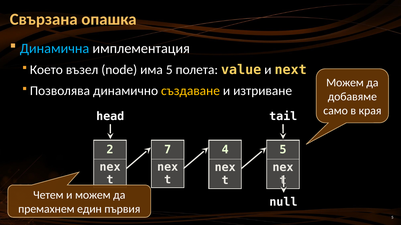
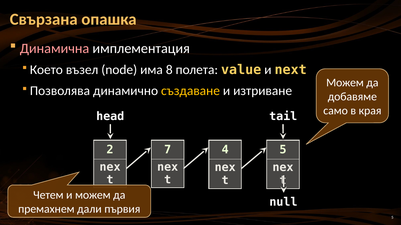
Динамична colour: light blue -> pink (55, 49)
има 5: 5 -> 8 (169, 70)
един: един -> дали (89, 210)
